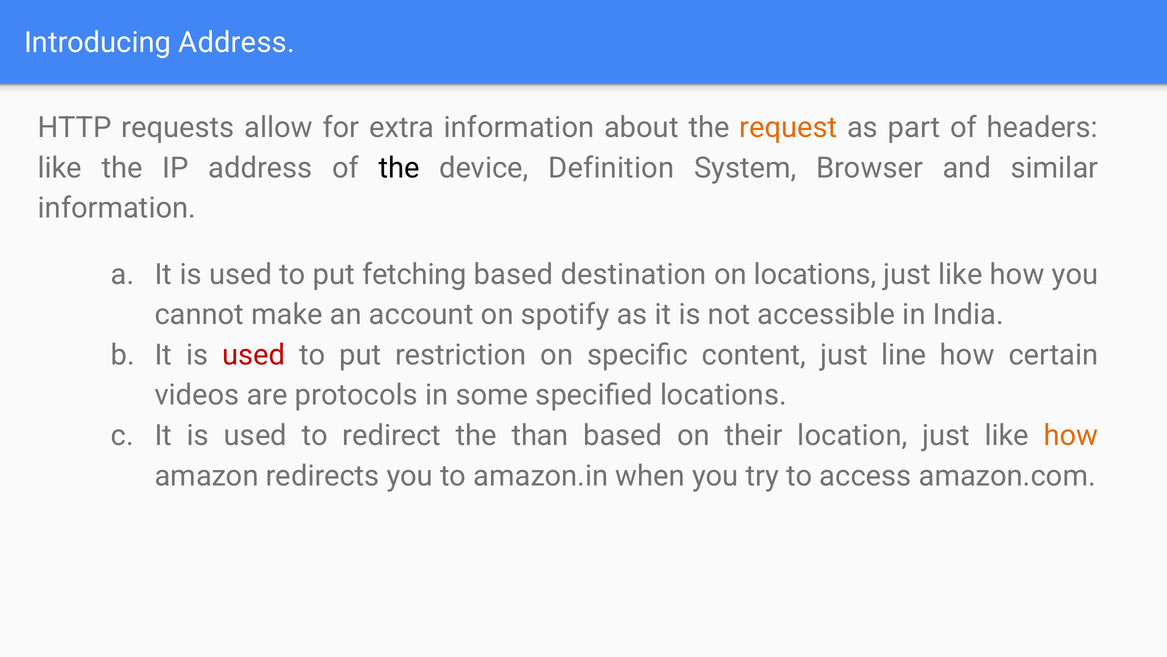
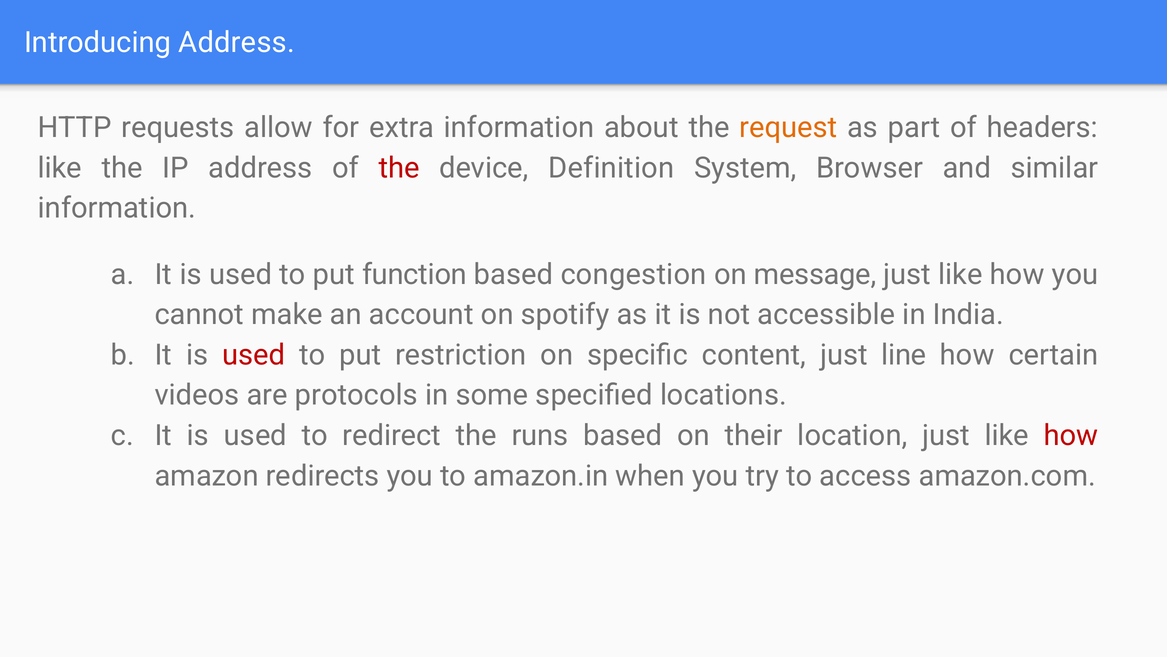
the colour: black -> red (399, 168)
fetching: fetching -> function (415, 274)
destination: destination -> congestion (634, 274)
on locations: locations -> message (815, 274)
than: than -> runs (540, 435)
how colour: orange -> red (1071, 435)
